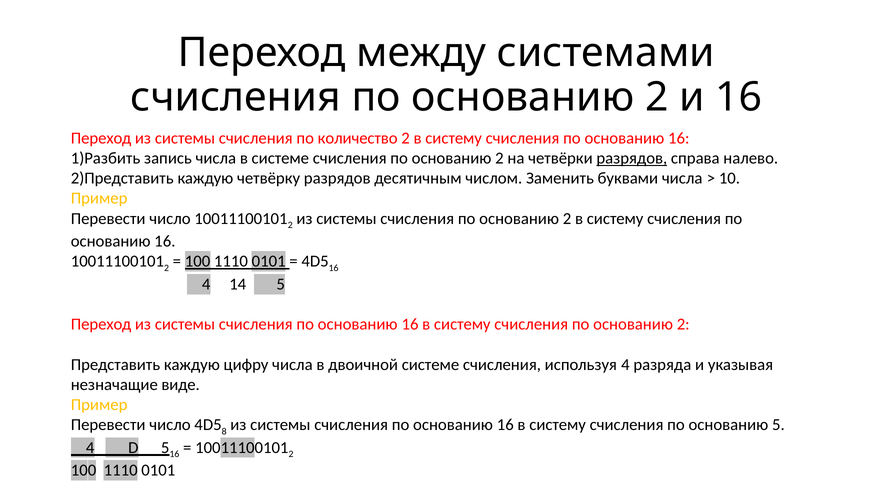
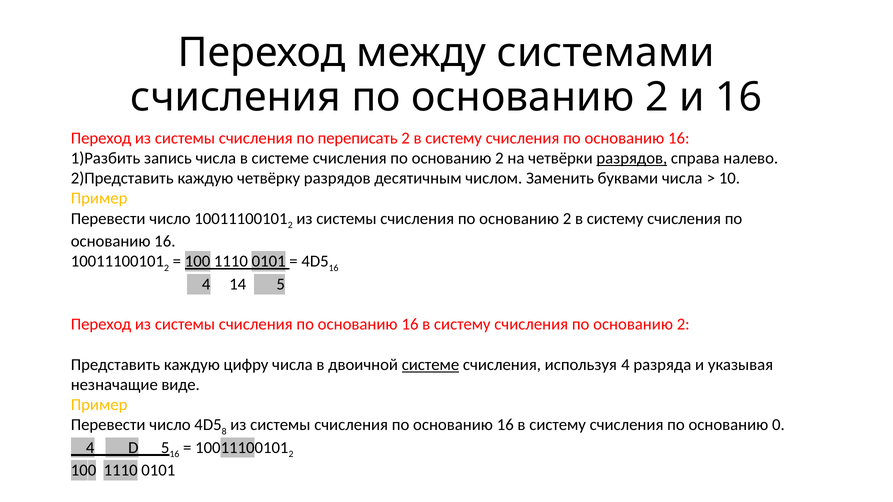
количество: количество -> переписать (358, 138)
системе underline: none -> present (430, 365)
основанию 5: 5 -> 0 (778, 425)
